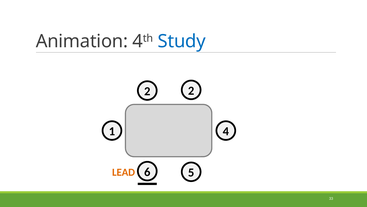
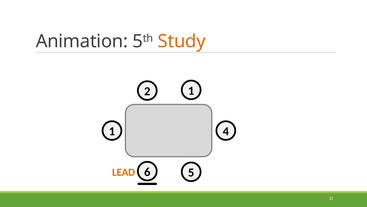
Animation 4: 4 -> 5 (138, 41)
Study colour: blue -> orange (182, 41)
2 2: 2 -> 1 (191, 90)
